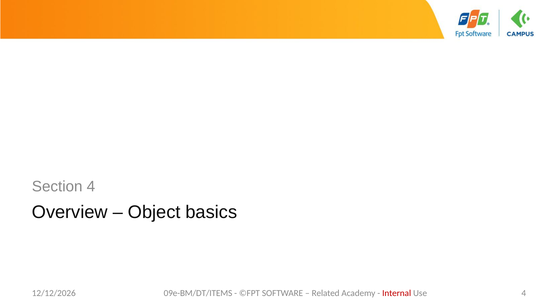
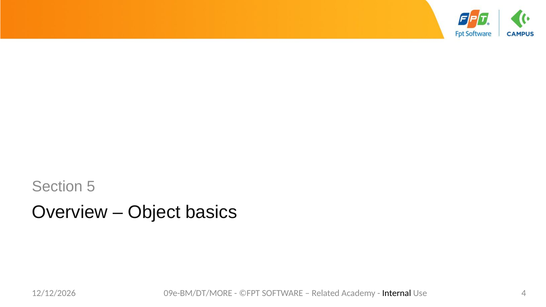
Section 4: 4 -> 5 (91, 187)
09e-BM/DT/ITEMS: 09e-BM/DT/ITEMS -> 09e-BM/DT/MORE (198, 293)
Internal colour: red -> black (397, 293)
